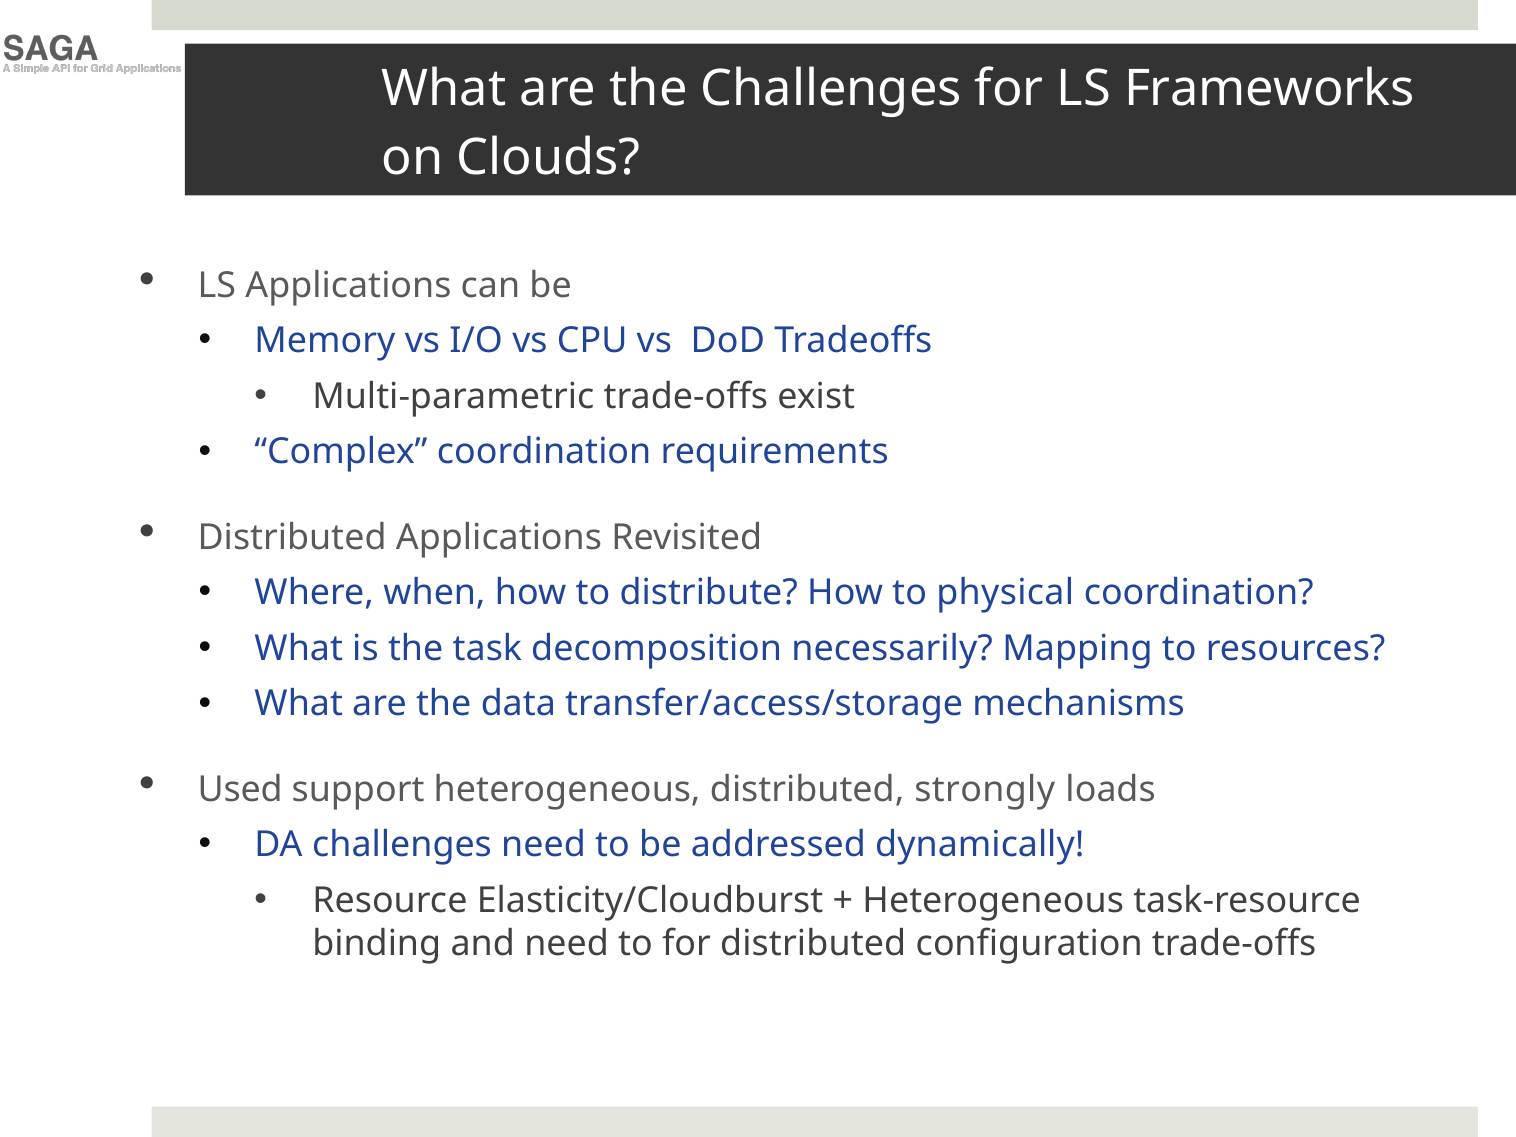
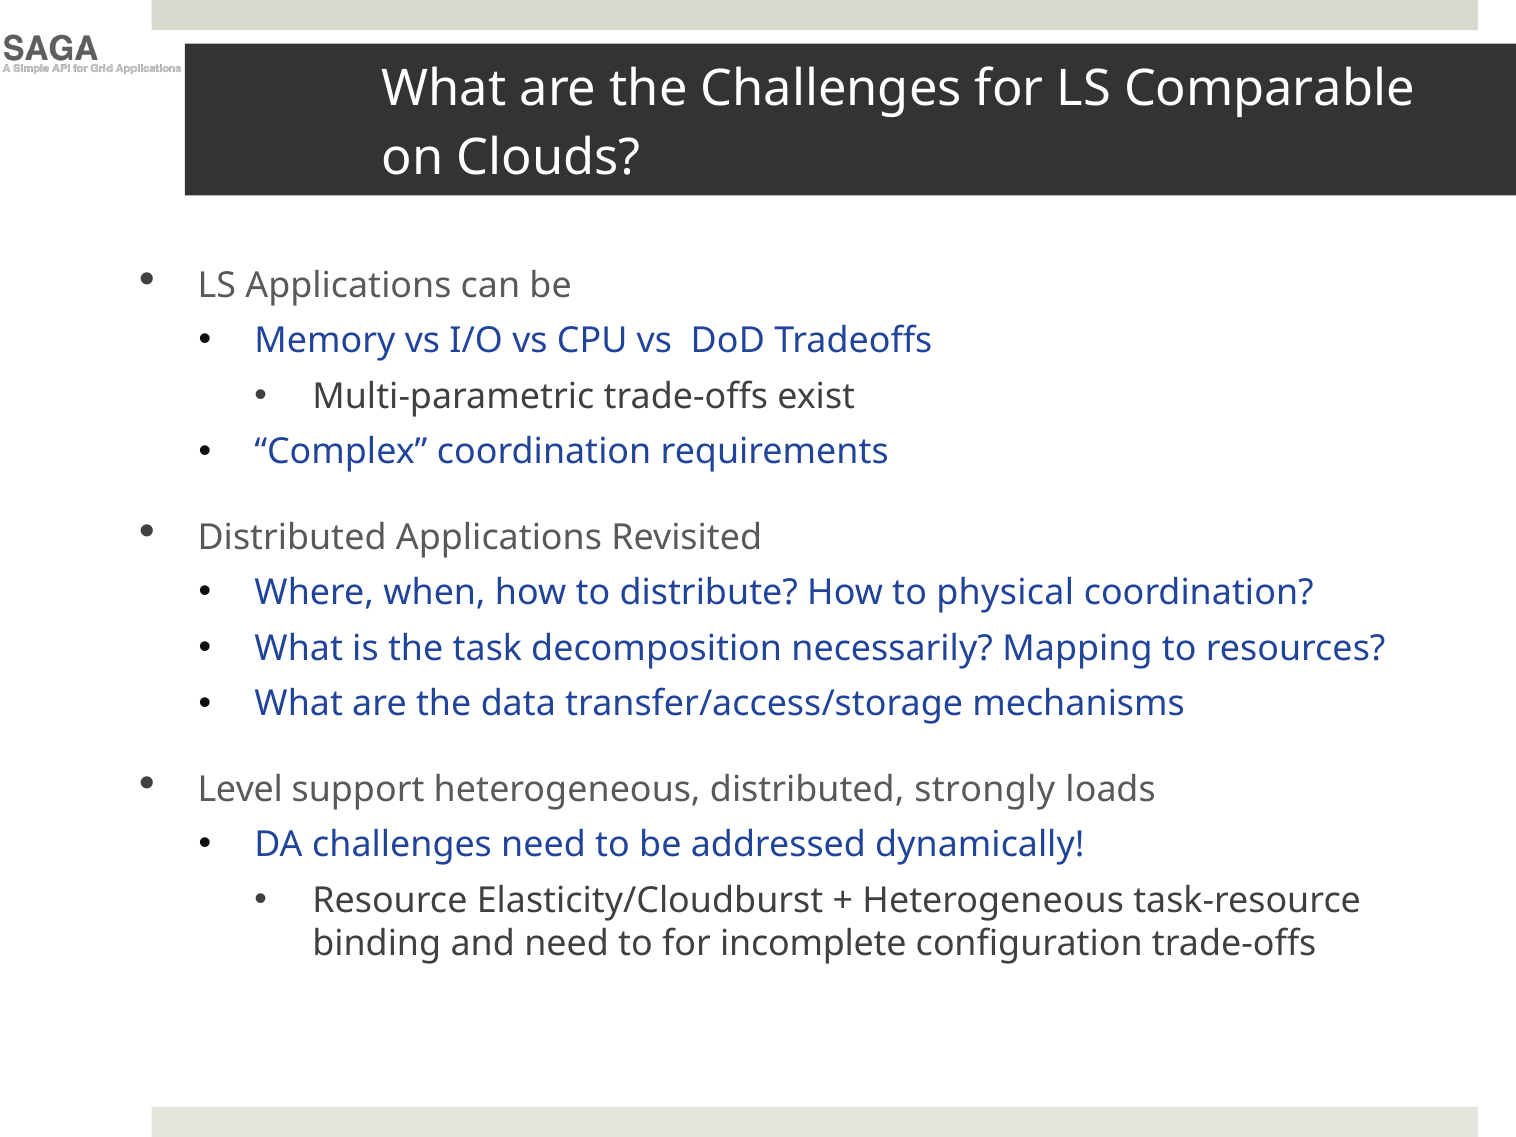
Frameworks: Frameworks -> Comparable (1269, 89)
Used: Used -> Level (240, 789)
for distributed: distributed -> incomplete (813, 943)
